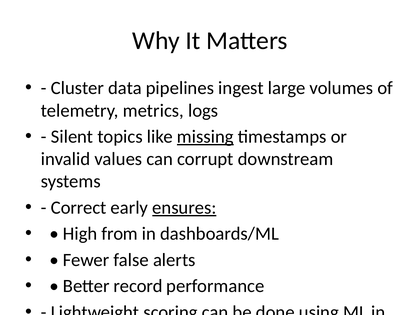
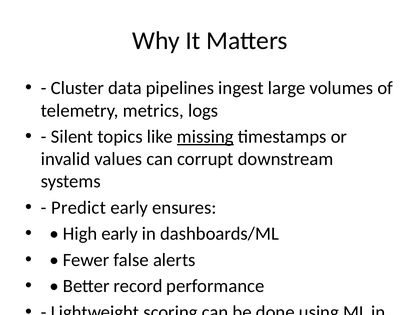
Correct: Correct -> Predict (79, 208)
ensures underline: present -> none (184, 208)
High from: from -> early (120, 234)
